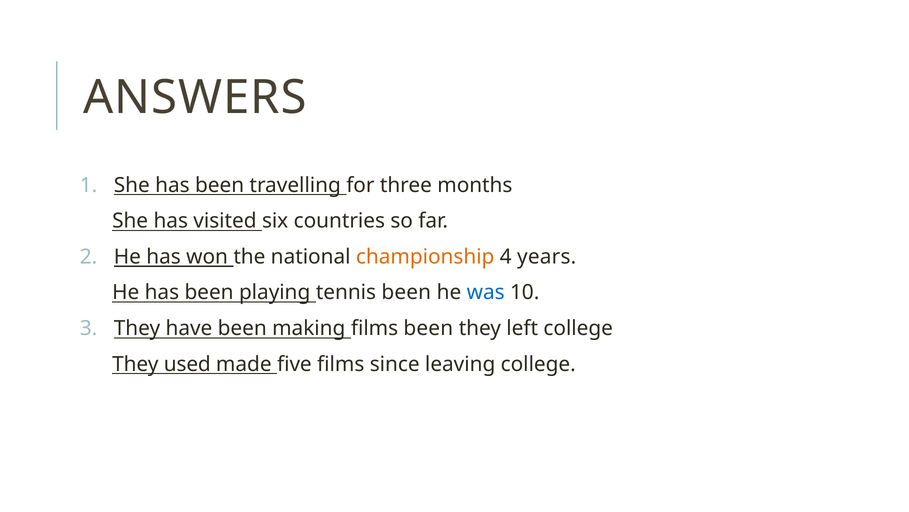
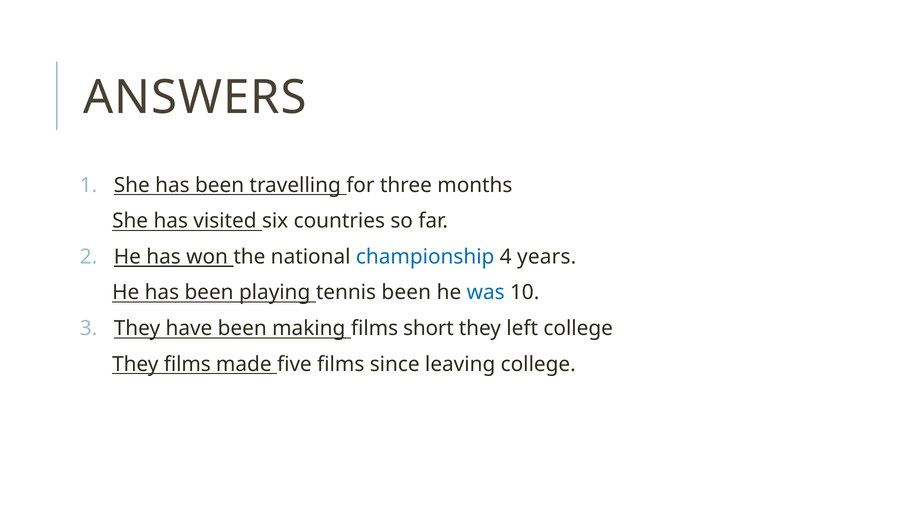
championship colour: orange -> blue (425, 256)
films been: been -> short (428, 328)
They used: used -> films (187, 364)
